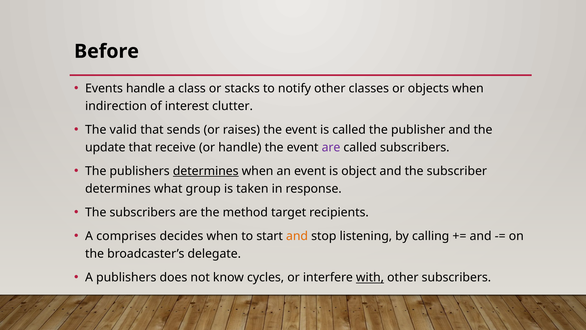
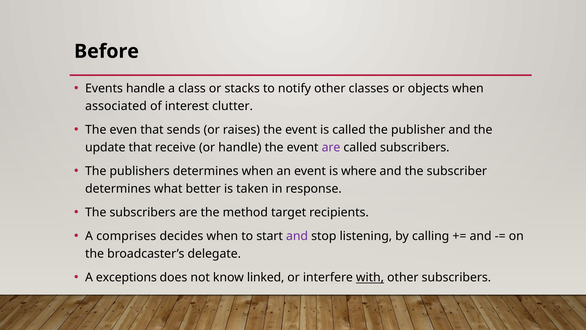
indirection: indirection -> associated (116, 106)
valid: valid -> even (123, 130)
determines underline: present -> none (206, 171)
object: object -> where (359, 171)
group: group -> better (203, 189)
and colour: orange -> purple (297, 236)
A publishers: publishers -> exceptions (126, 277)
cycles: cycles -> linked (266, 277)
